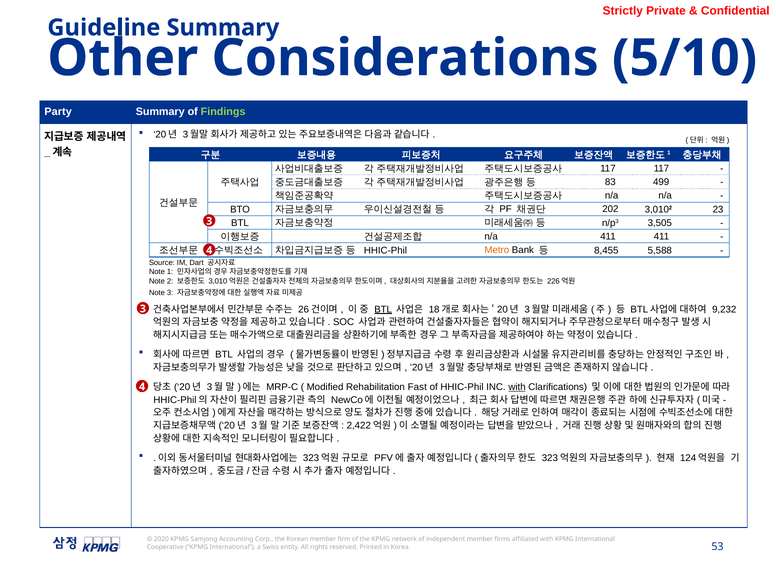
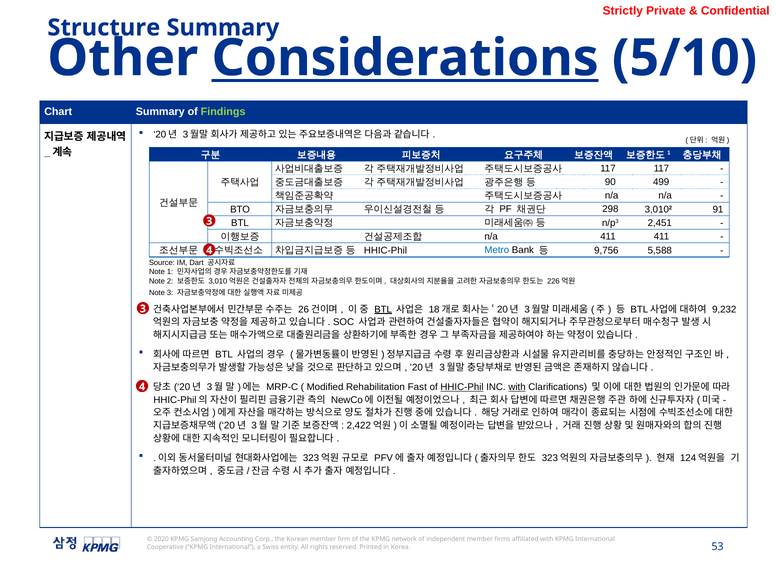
Guideline: Guideline -> Structure (104, 28)
Considerations underline: none -> present (405, 58)
Party: Party -> Chart (58, 112)
83: 83 -> 90 (610, 182)
202: 202 -> 298 (610, 209)
23: 23 -> 91 (718, 209)
3,505: 3,505 -> 2,451 (660, 223)
Metro colour: orange -> blue (497, 250)
8,455: 8,455 -> 9,756 (606, 250)
HHIC-Phil underline: none -> present (462, 387)
